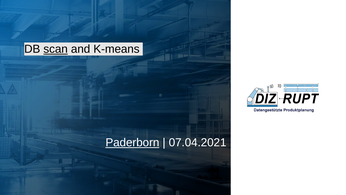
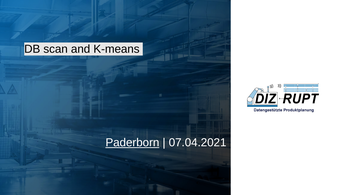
scan underline: present -> none (56, 49)
